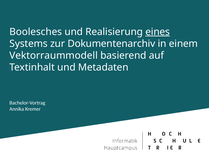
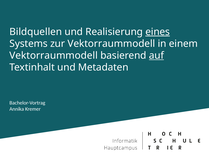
Boolesches: Boolesches -> Bildquellen (36, 32)
zur Dokumentenarchiv: Dokumentenarchiv -> Vektorraummodell (111, 44)
auf underline: none -> present (156, 55)
